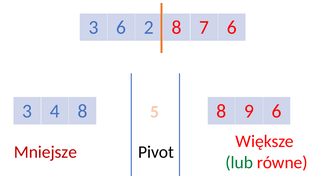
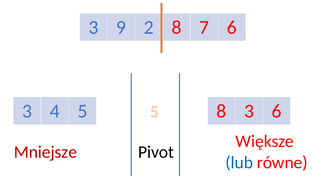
3 6: 6 -> 9 (121, 27)
4 8: 8 -> 5 (82, 111)
8 9: 9 -> 3 (249, 111)
lub colour: green -> blue (239, 162)
